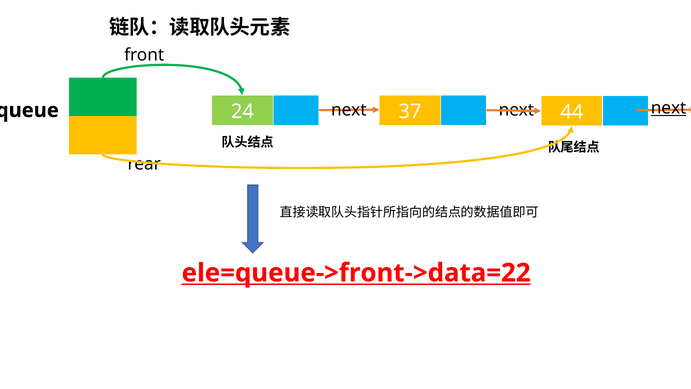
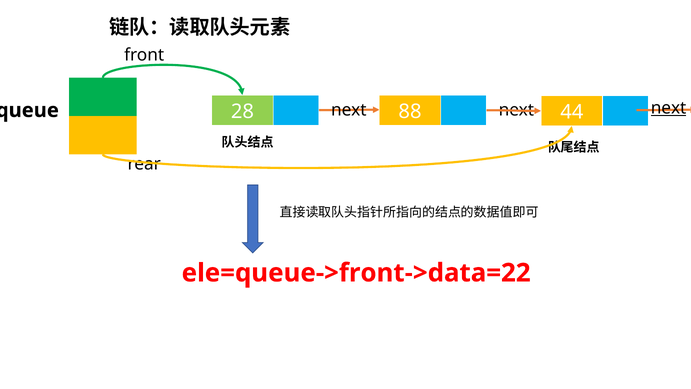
24: 24 -> 28 (242, 111)
37: 37 -> 88 (410, 112)
ele=queue->front->data=22 underline: present -> none (356, 273)
